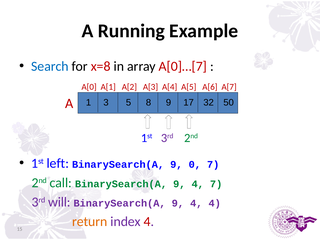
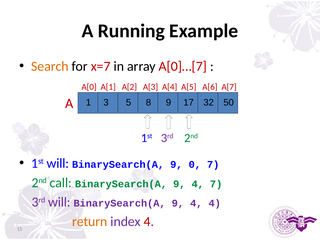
Search colour: blue -> orange (50, 66)
x=8: x=8 -> x=7 (101, 66)
1st left: left -> will (58, 163)
